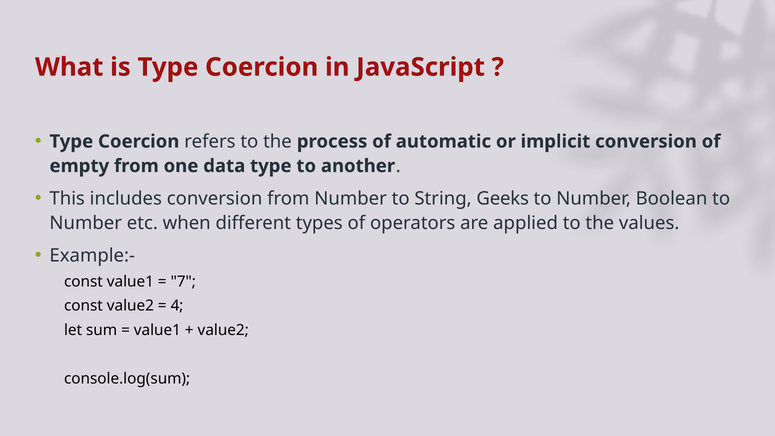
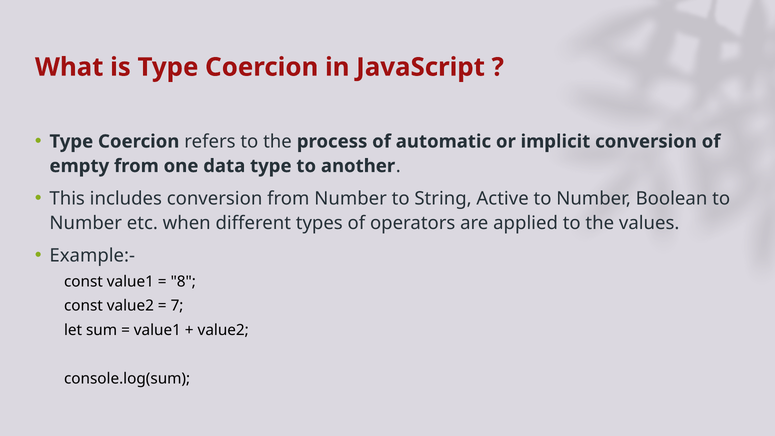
Geeks: Geeks -> Active (503, 199)
7: 7 -> 8 (183, 282)
4: 4 -> 7 (177, 306)
